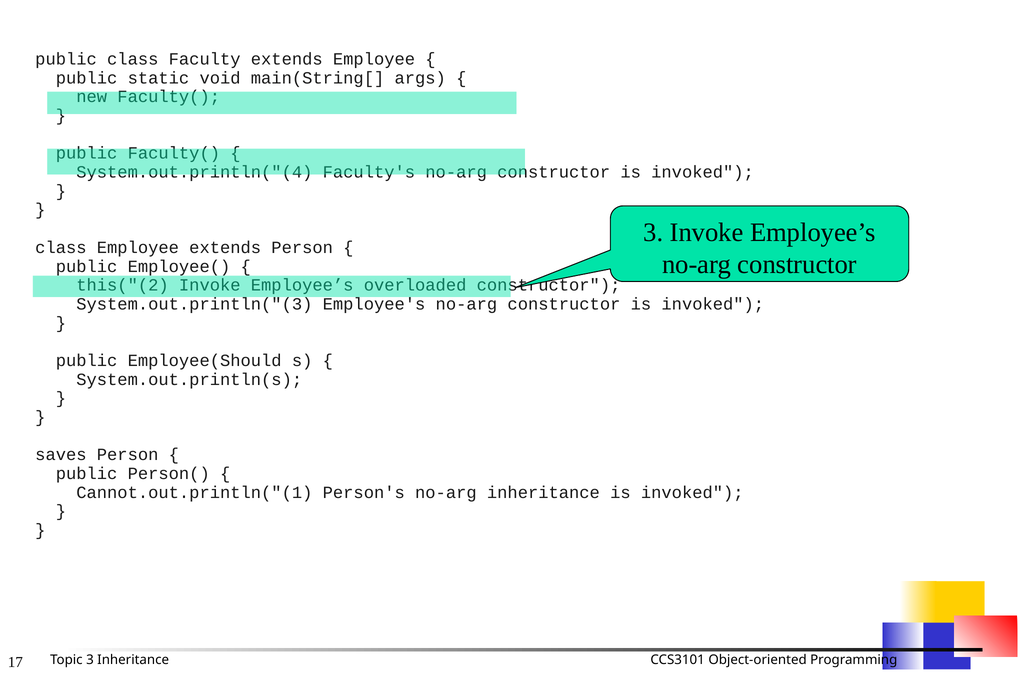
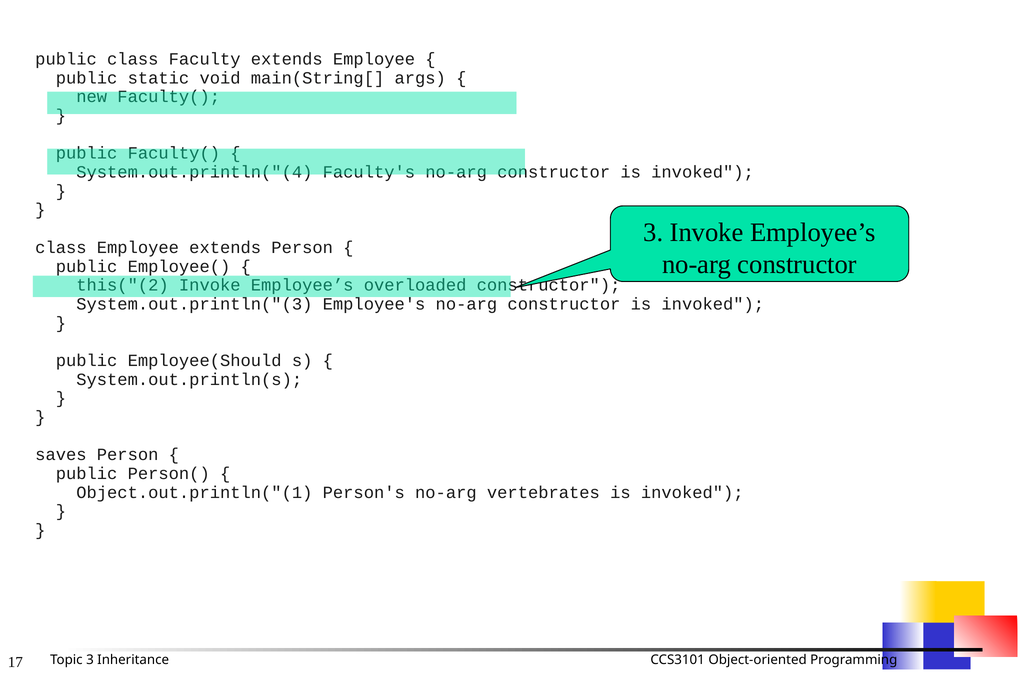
Cannot.out.println("(1: Cannot.out.println("(1 -> Object.out.println("(1 (194, 492)
no-arg inheritance: inheritance -> vertebrates (543, 492)
